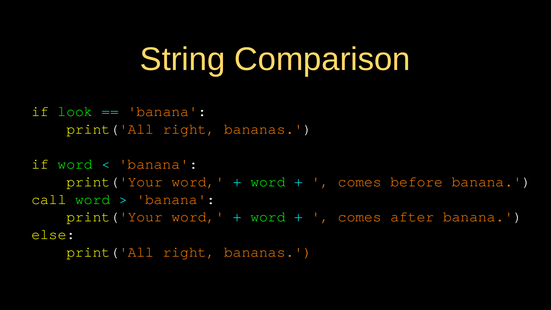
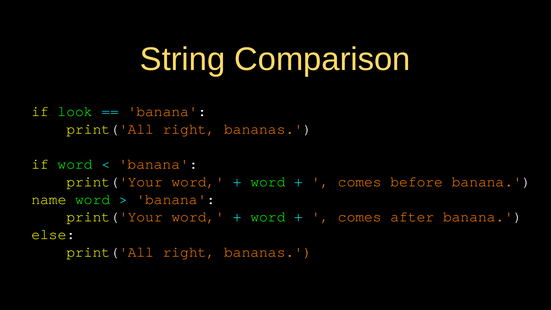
call: call -> name (49, 199)
